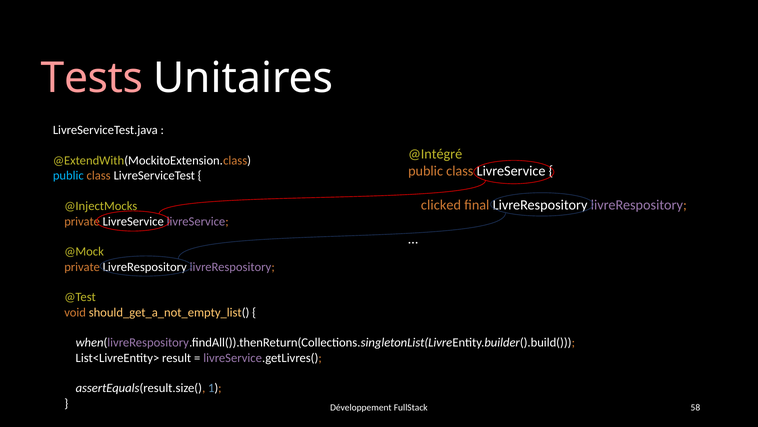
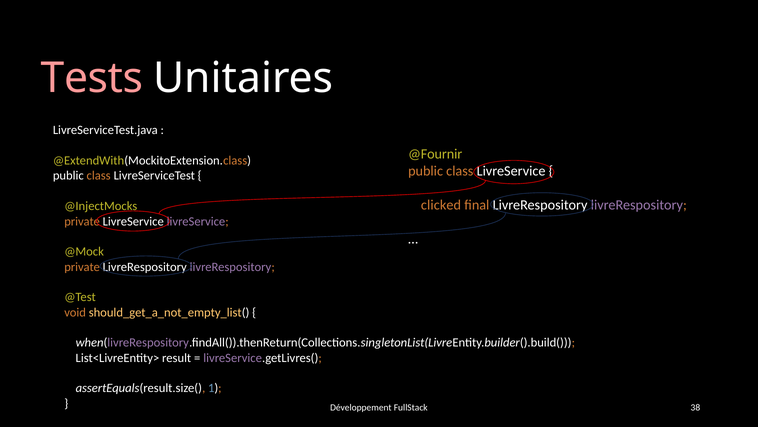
@Intégré: @Intégré -> @Fournir (435, 154)
public colour: light blue -> white (68, 176)
58: 58 -> 38 (695, 407)
